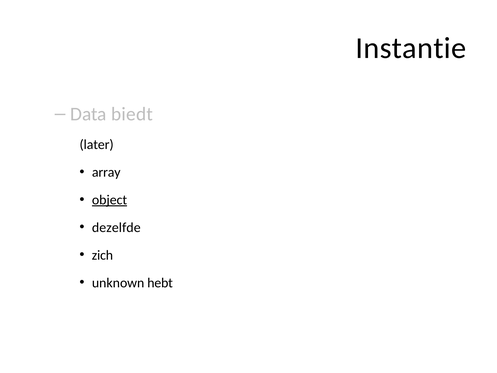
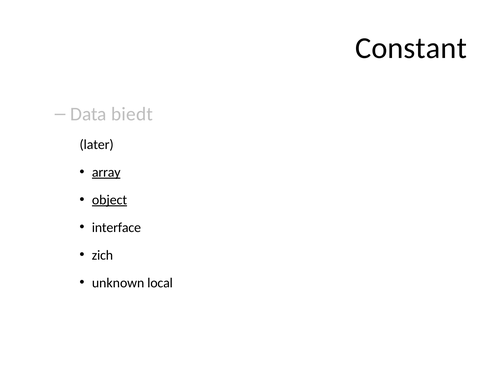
Instantie: Instantie -> Constant (411, 48)
array underline: none -> present (106, 172)
dezelfde: dezelfde -> interface (116, 227)
hebt: hebt -> local (160, 283)
